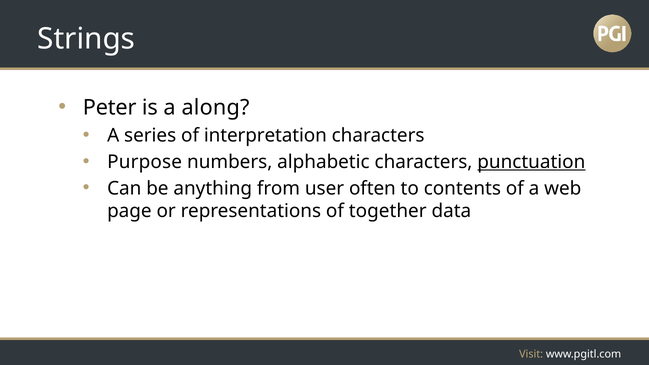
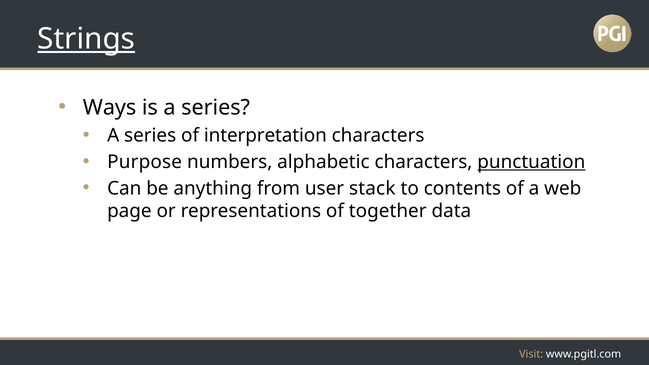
Strings underline: none -> present (86, 39)
Peter: Peter -> Ways (110, 107)
is a along: along -> series (216, 107)
often: often -> stack (372, 188)
